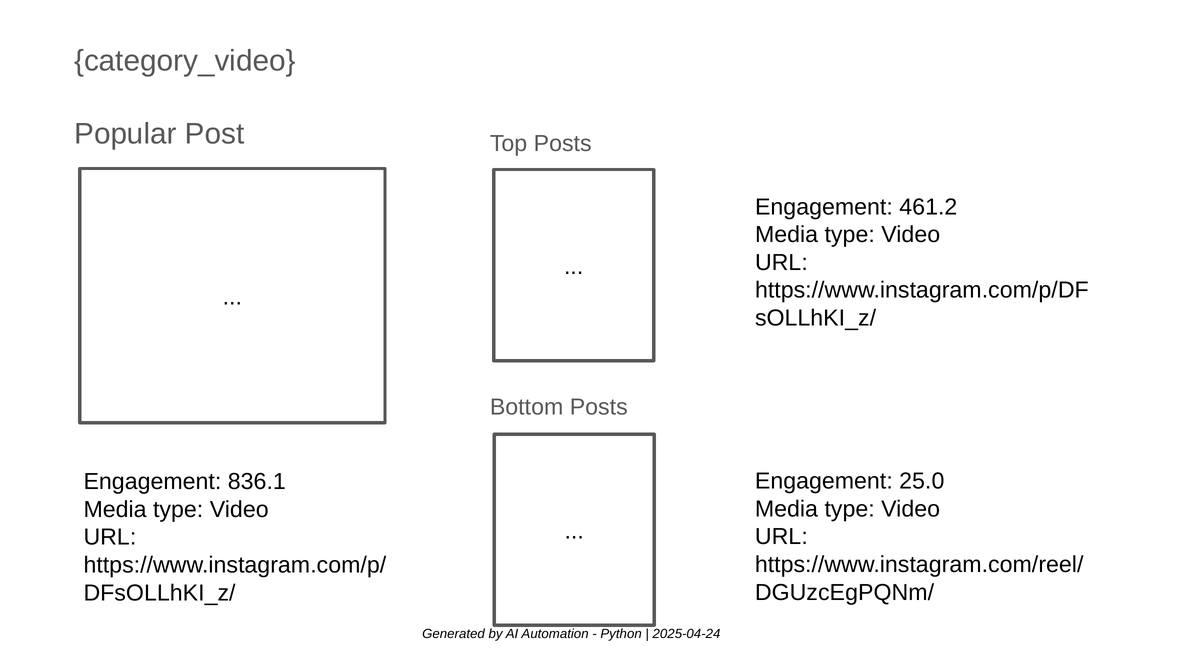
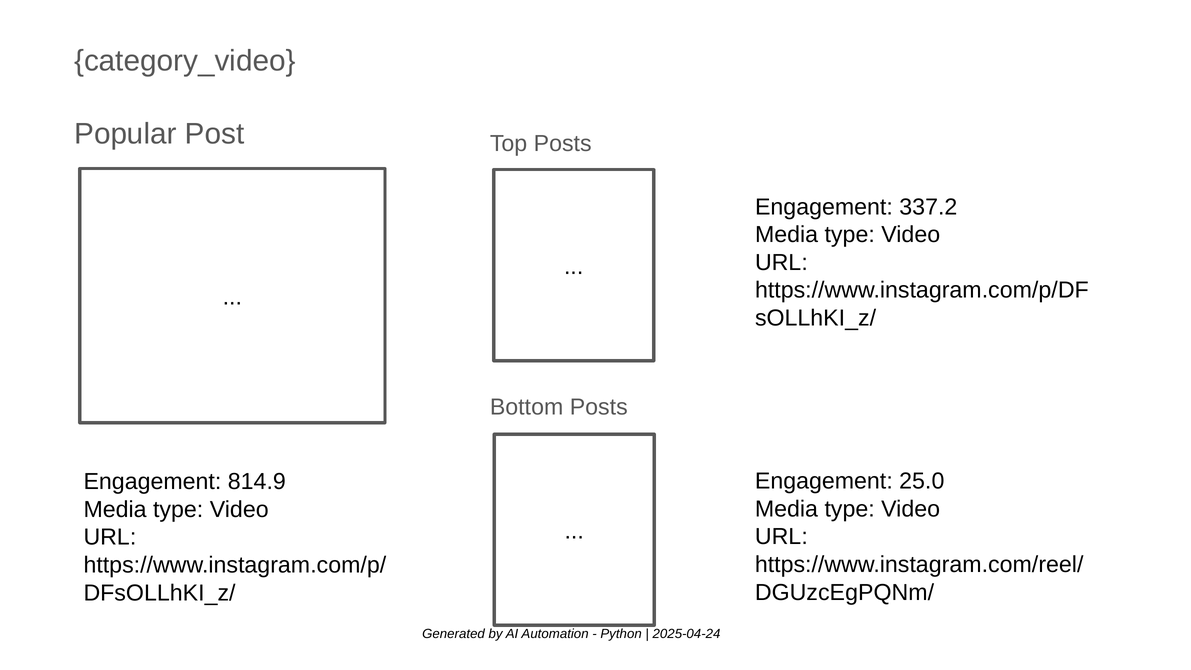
461.2: 461.2 -> 337.2 (928, 207)
836.1: 836.1 -> 814.9 (257, 482)
